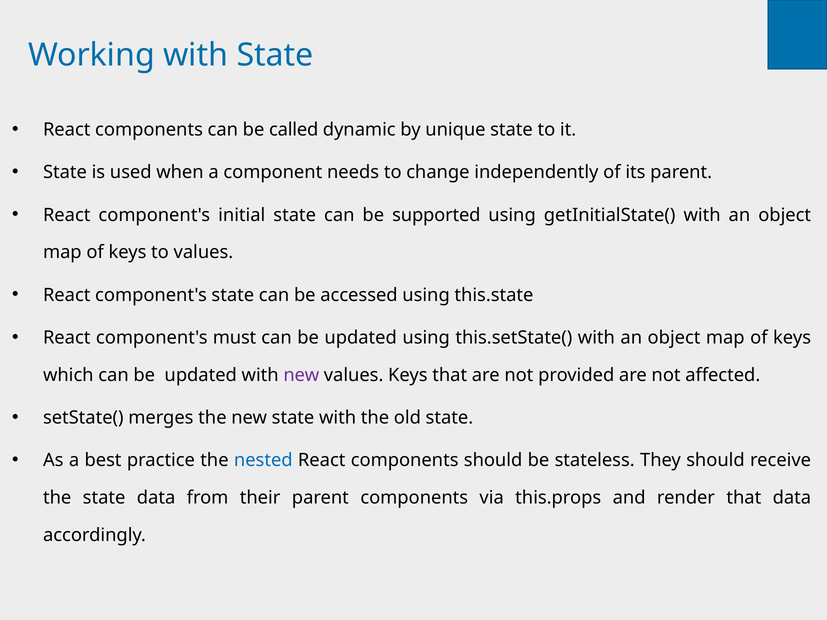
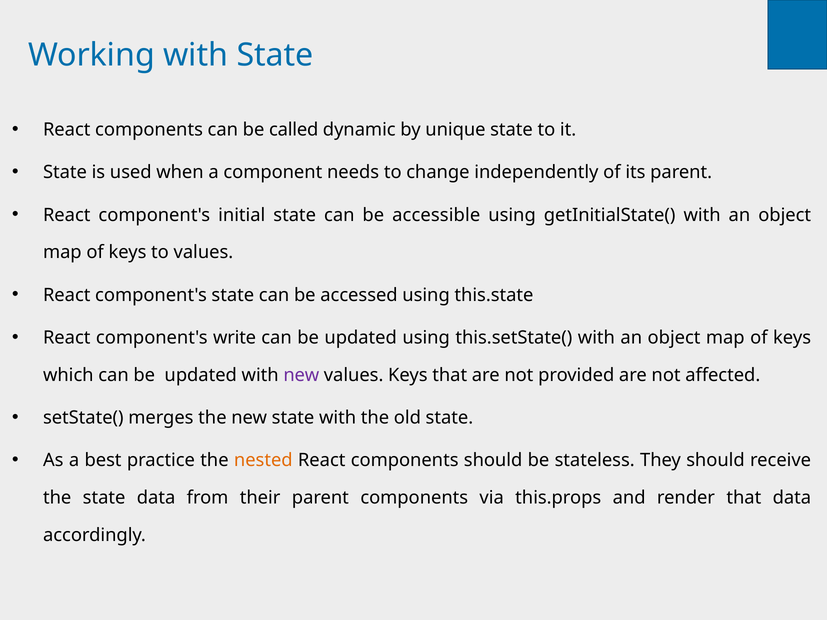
supported: supported -> accessible (436, 215)
must: must -> write (235, 338)
nested colour: blue -> orange (263, 460)
